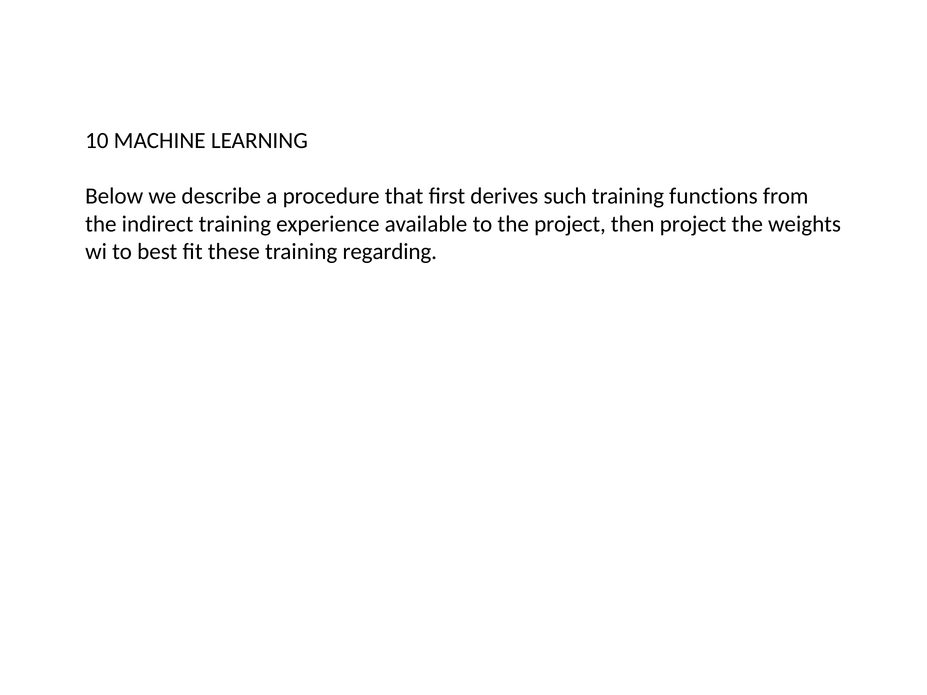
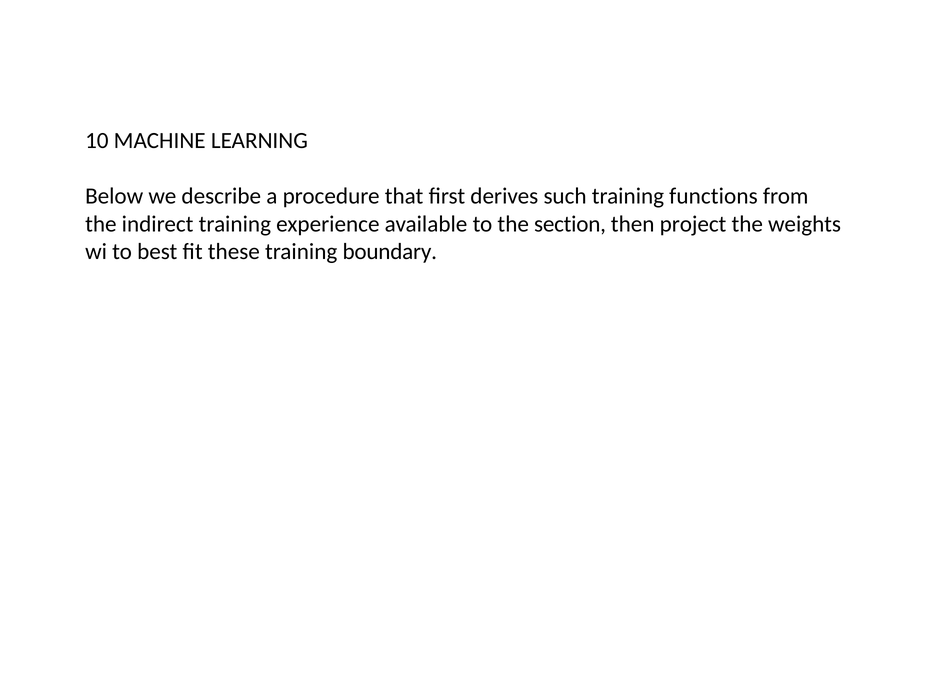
the project: project -> section (570, 224)
regarding: regarding -> boundary (390, 252)
